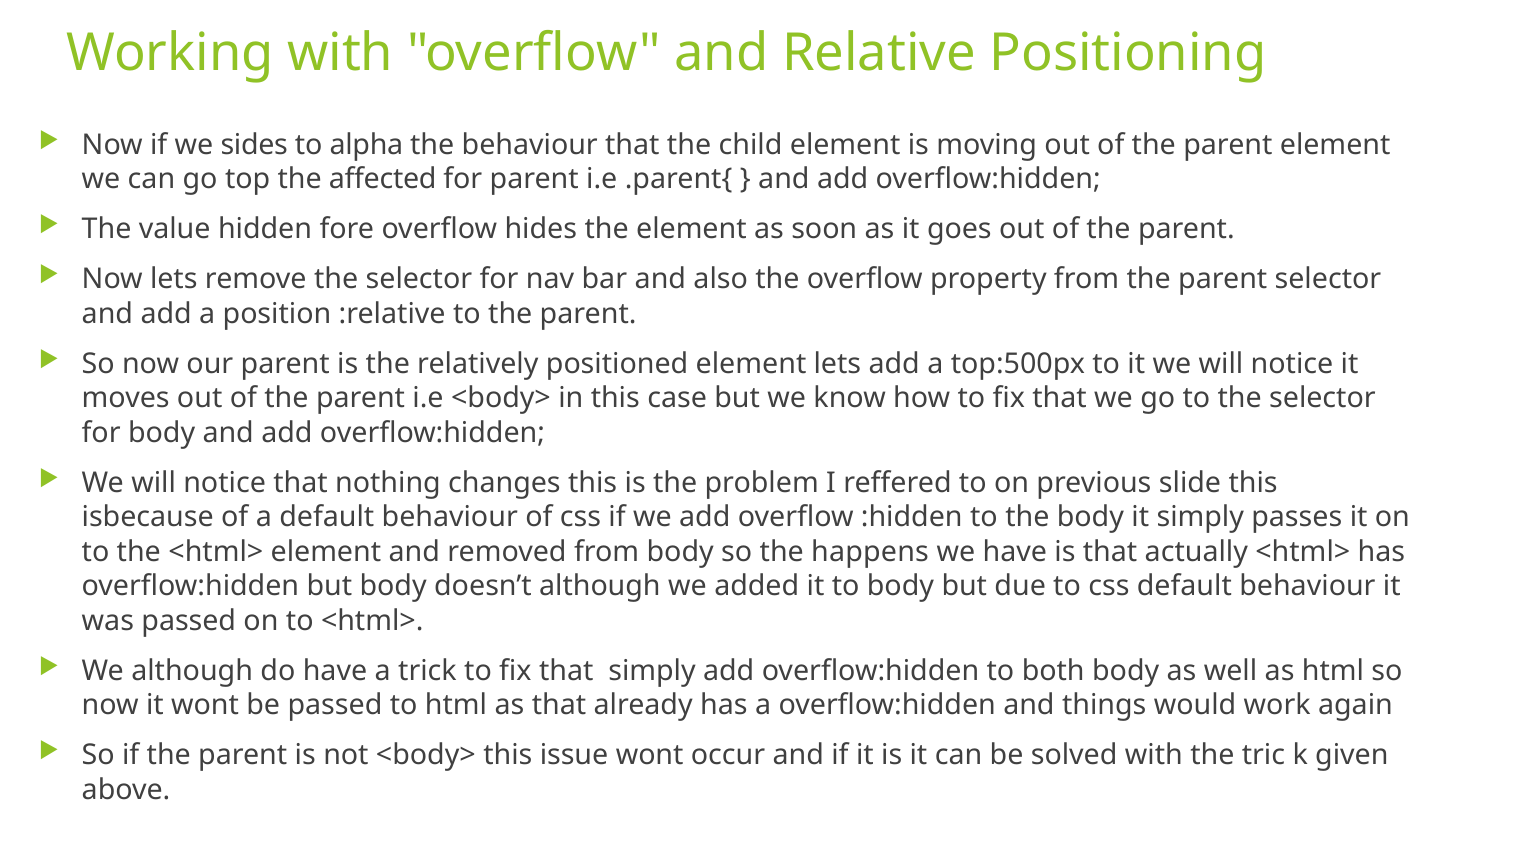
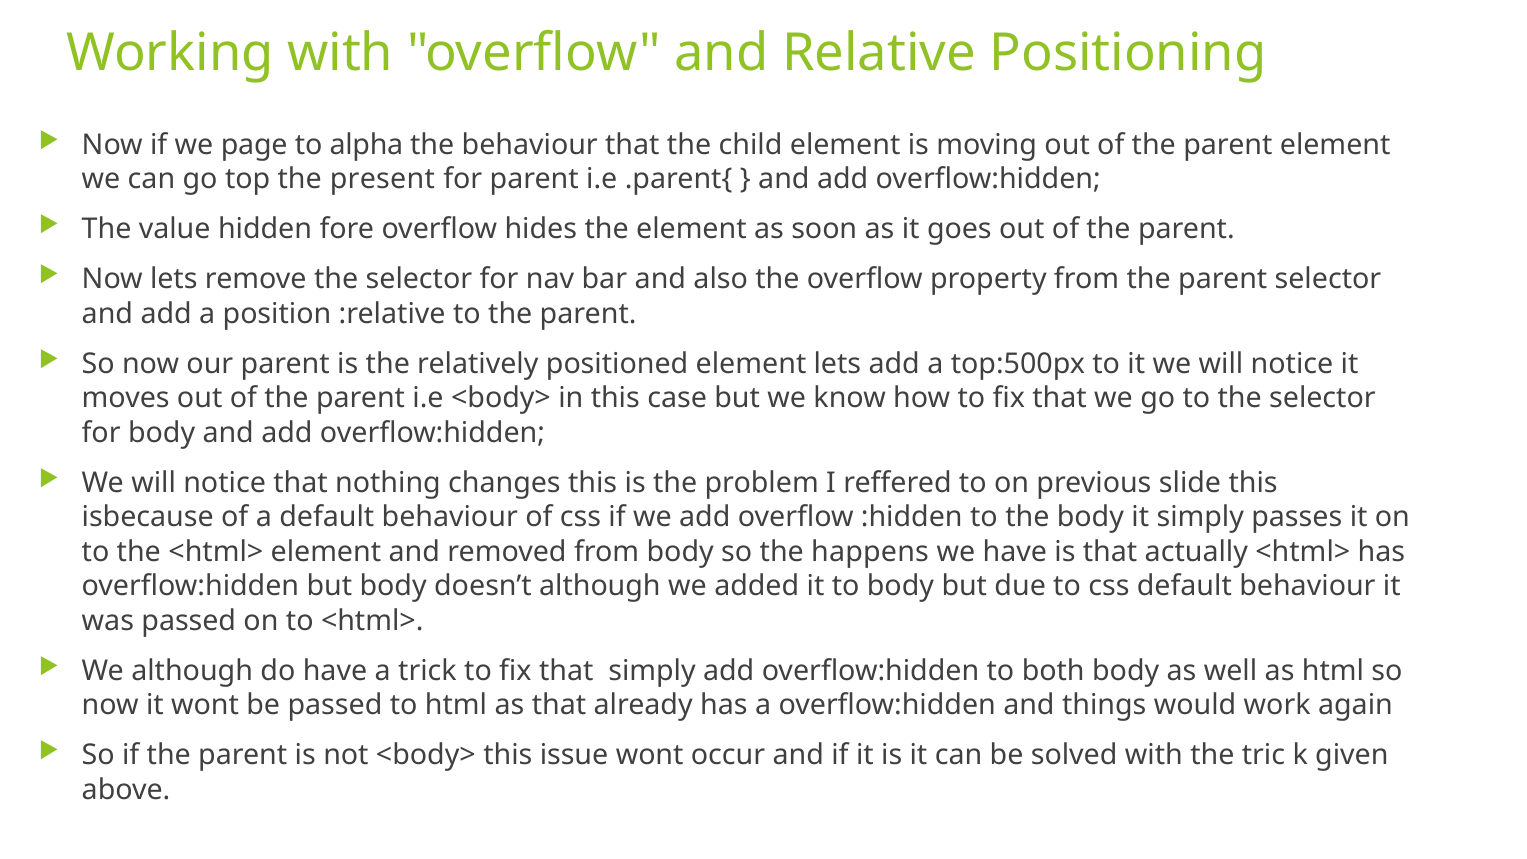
sides: sides -> page (254, 145)
affected: affected -> present (382, 179)
